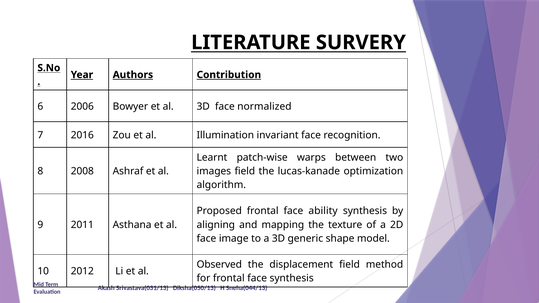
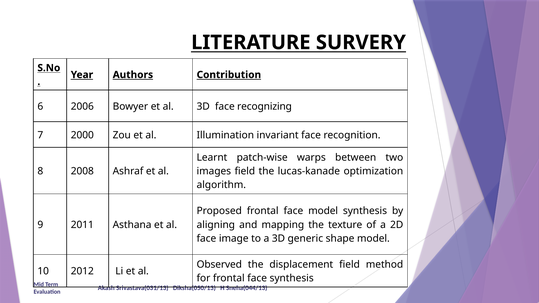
normalized: normalized -> recognizing (265, 106)
2016: 2016 -> 2000 (82, 135)
face ability: ability -> model (323, 211)
